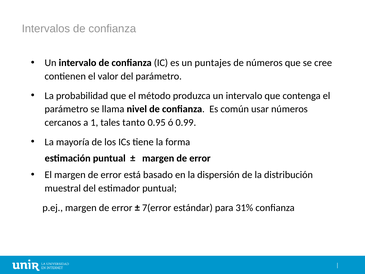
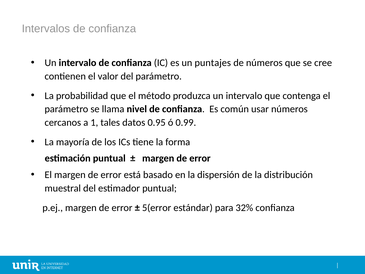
tanto: tanto -> datos (134, 122)
7(error: 7(error -> 5(error (157, 207)
31%: 31% -> 32% (244, 207)
